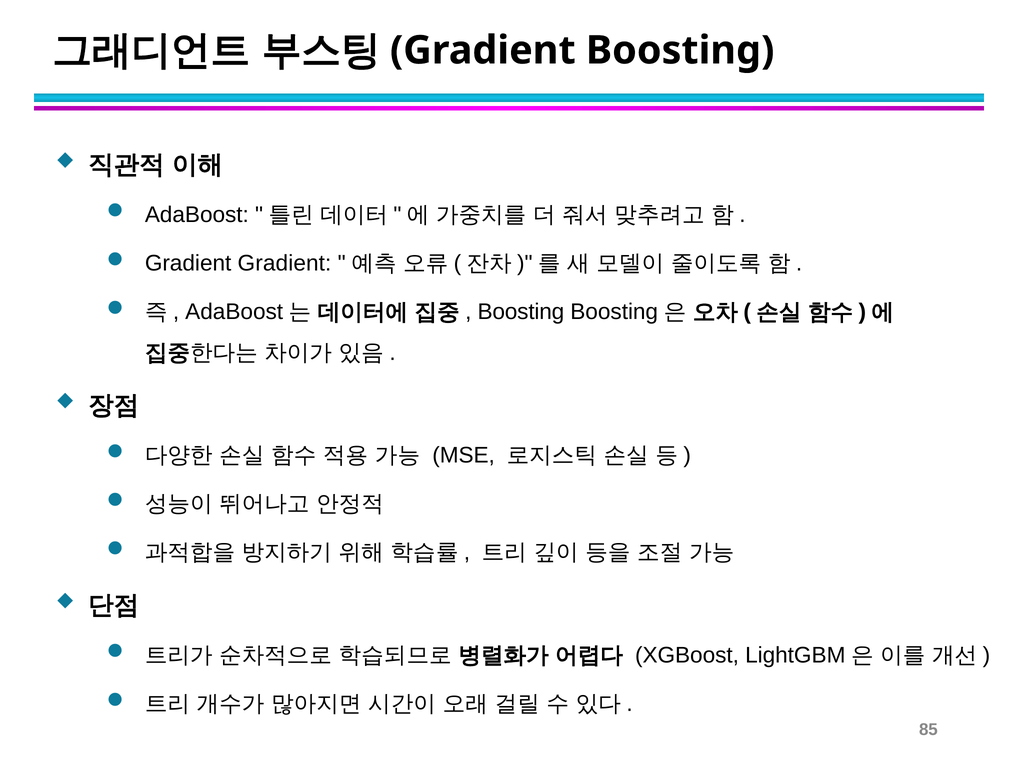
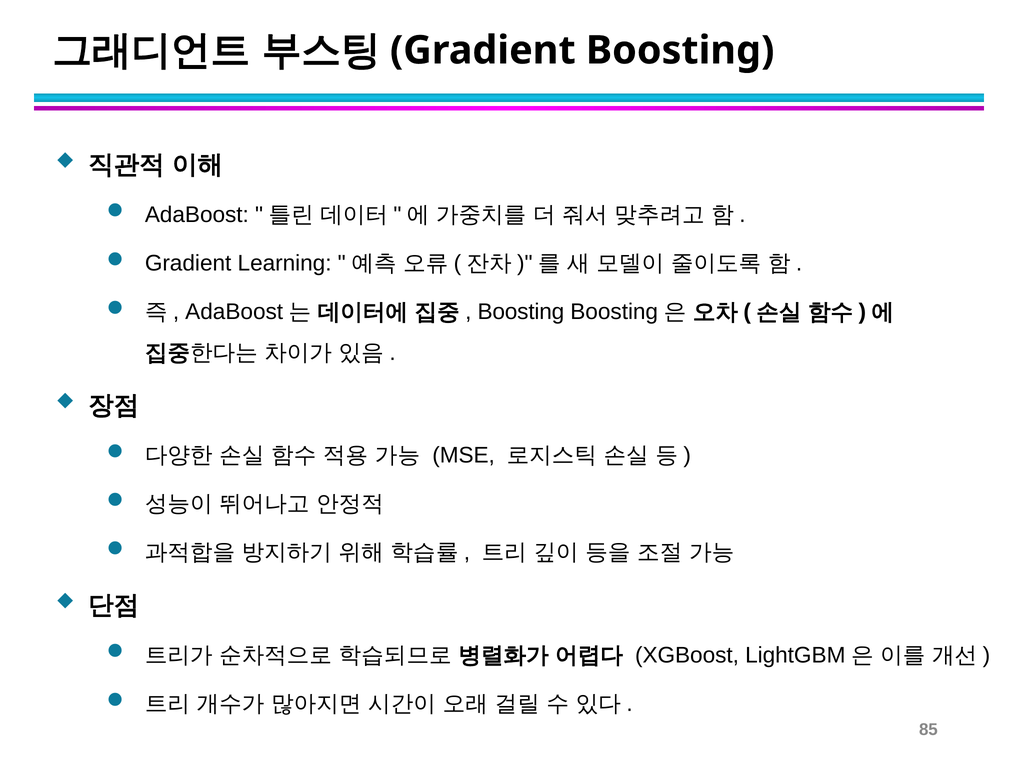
Gradient Gradient: Gradient -> Learning (285, 263)
